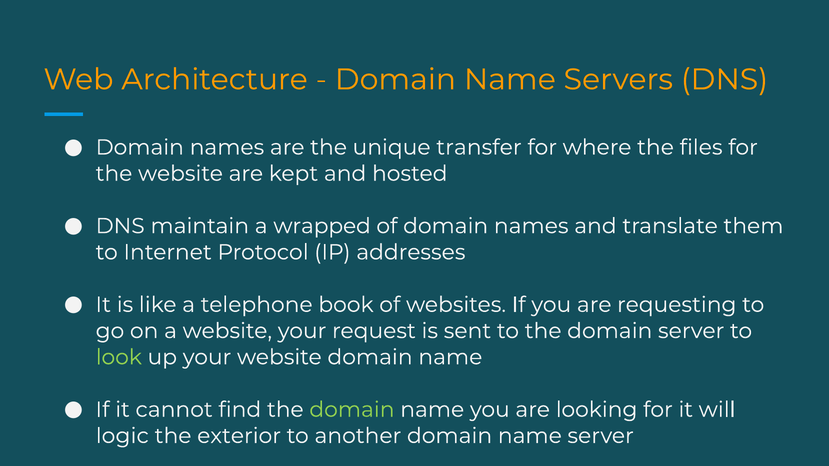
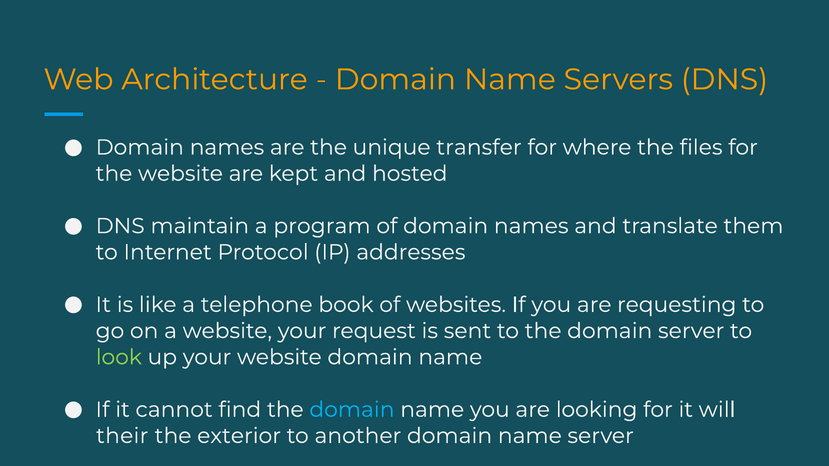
wrapped: wrapped -> program (322, 226)
domain colour: light green -> light blue (352, 410)
logic: logic -> their (122, 436)
